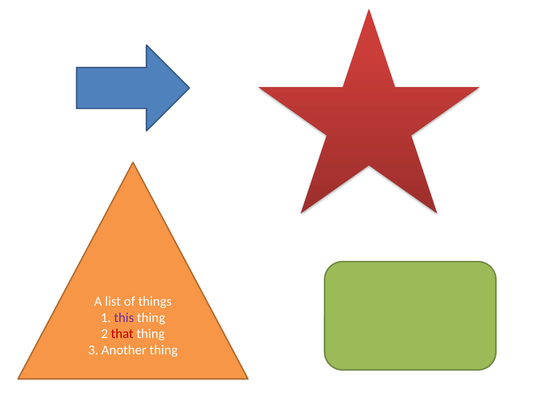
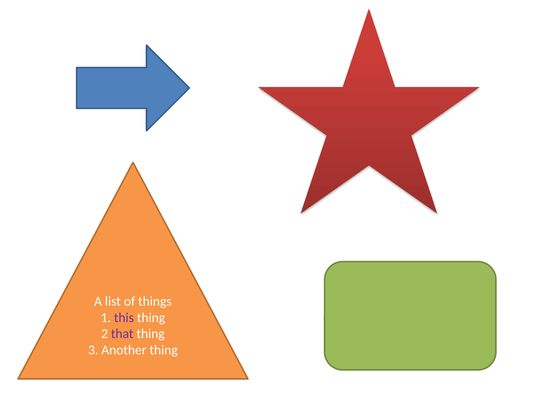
that colour: red -> purple (122, 334)
